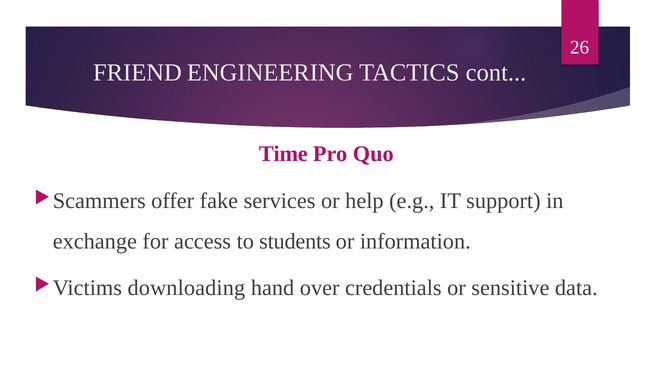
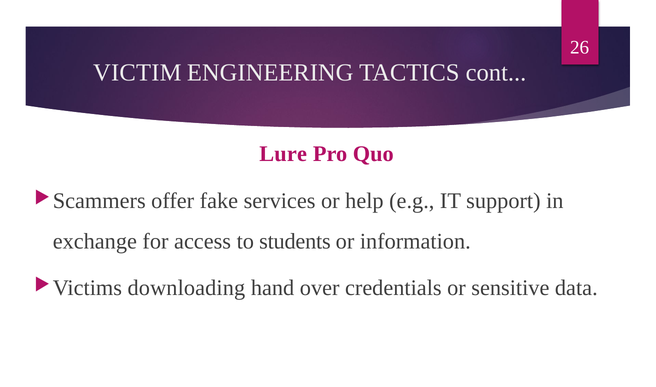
FRIEND: FRIEND -> VICTIM (137, 72)
Time: Time -> Lure (283, 154)
